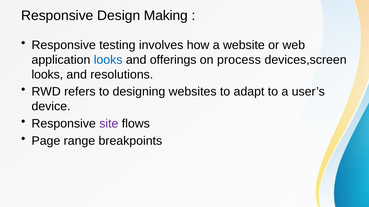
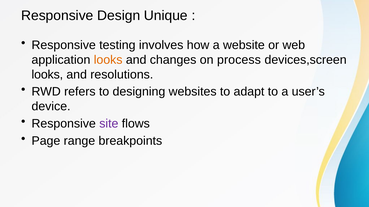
Making: Making -> Unique (166, 16)
looks colour: blue -> orange (108, 60)
offerings: offerings -> changes (173, 60)
